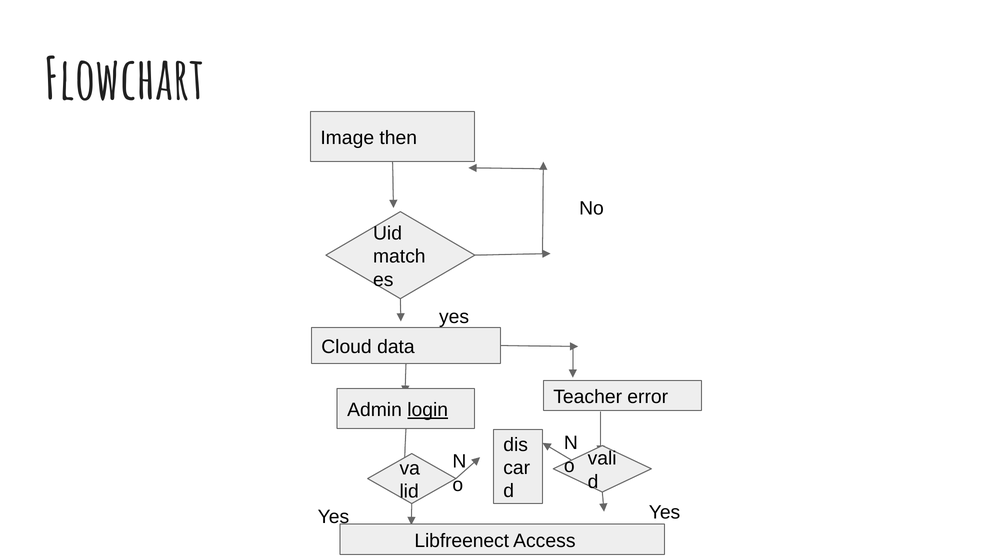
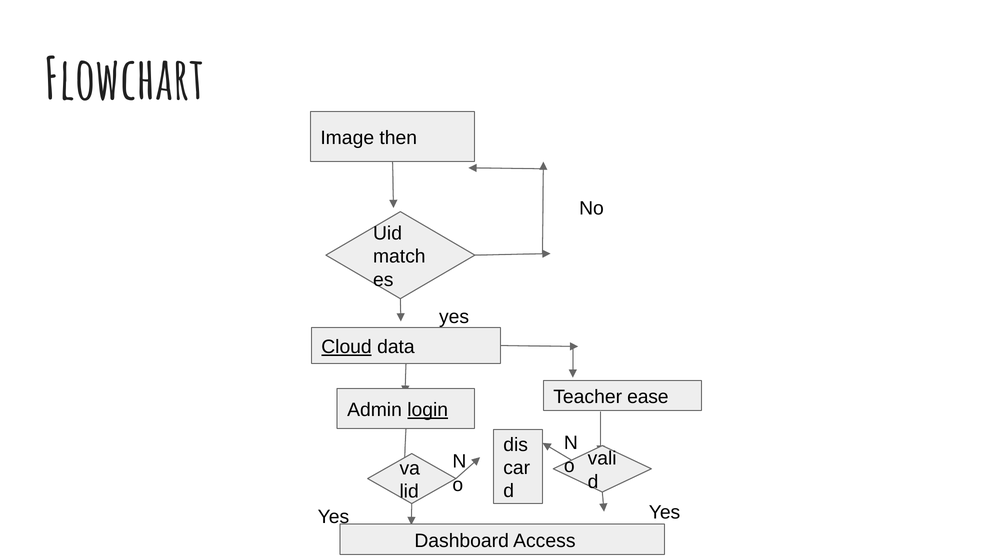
Cloud underline: none -> present (346, 347)
error: error -> ease (648, 397)
Libfreenect: Libfreenect -> Dashboard (462, 540)
